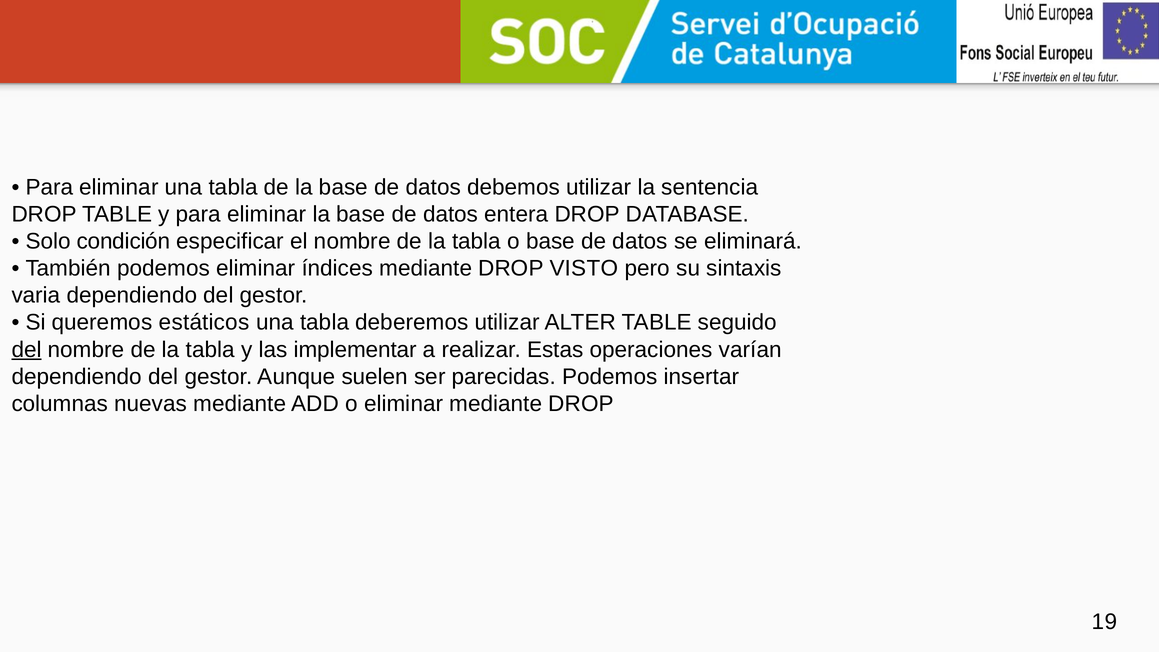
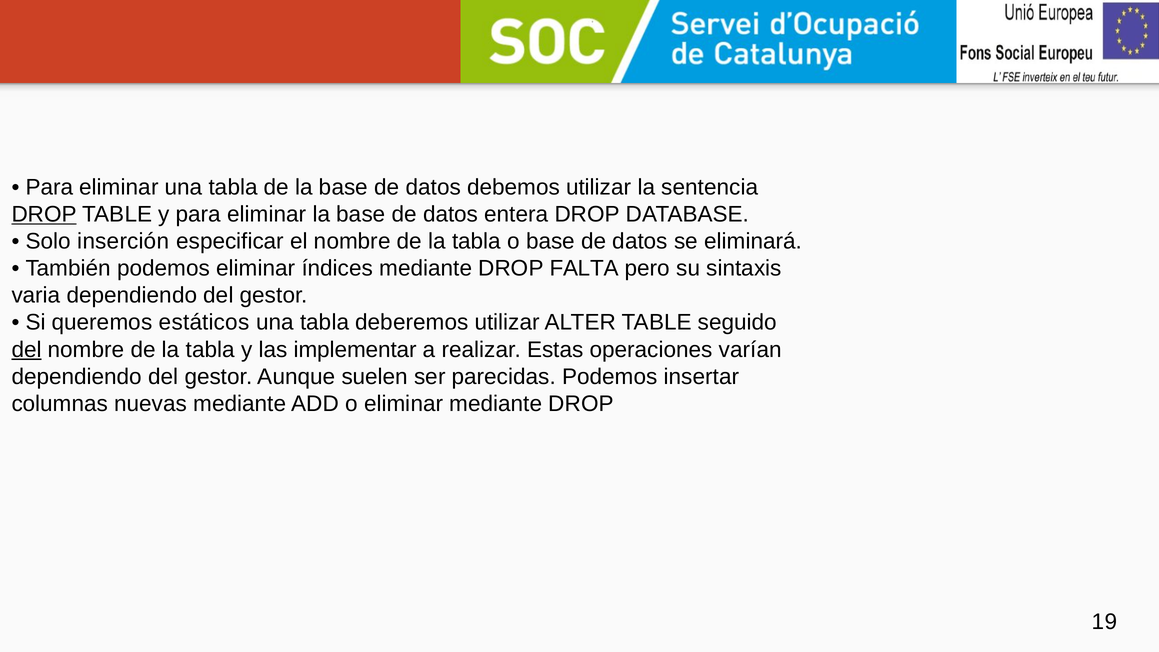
DROP underline: none -> present (44, 214)
condición: condición -> inserción (123, 241)
VISTO: VISTO -> FALTA (584, 268)
